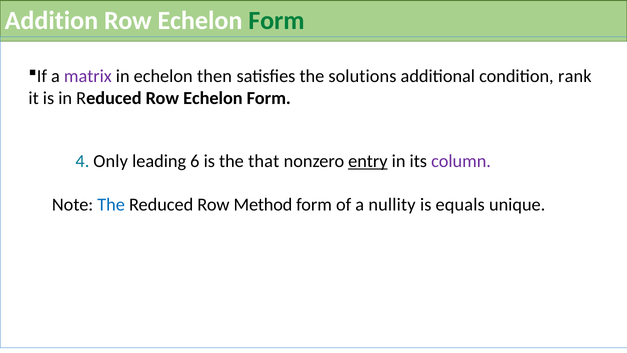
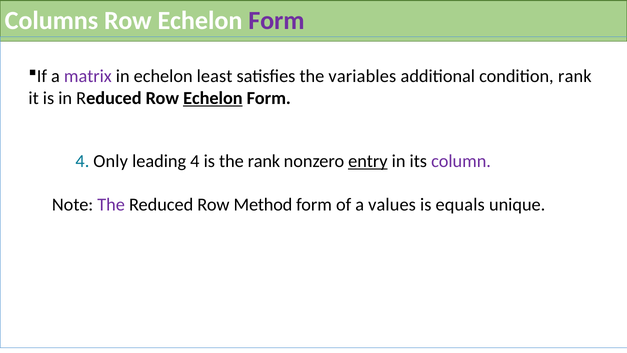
Addition: Addition -> Columns (51, 21)
Form colour: green -> purple (276, 21)
then: then -> least (215, 76)
solutions: solutions -> variables (362, 76)
Echelon underline: none -> present (213, 98)
leading 6: 6 -> 4 (195, 161)
the that: that -> rank (264, 161)
The colour: blue -> purple (111, 205)
nullity: nullity -> values (392, 205)
